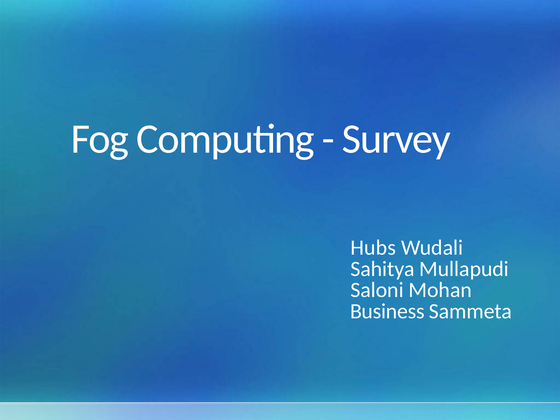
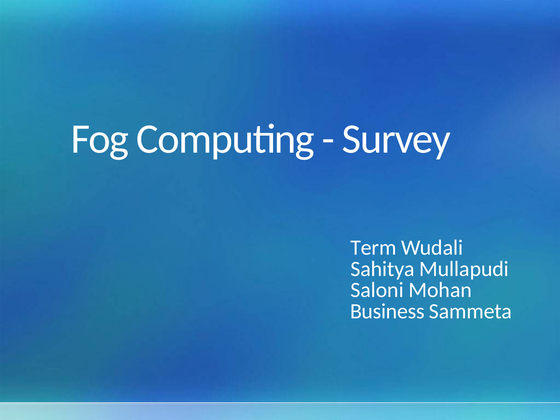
Hubs: Hubs -> Term (373, 248)
